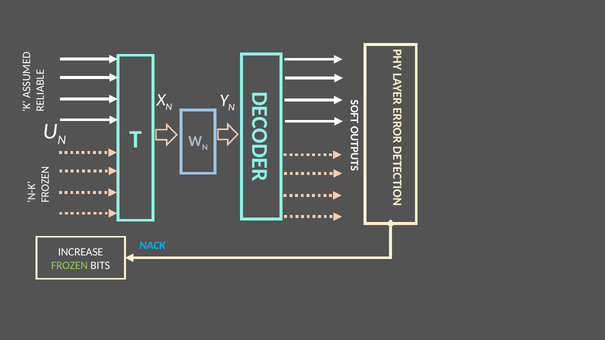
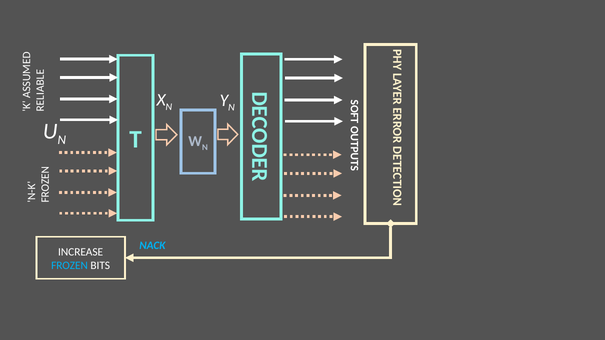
FROZEN colour: light green -> light blue (69, 266)
